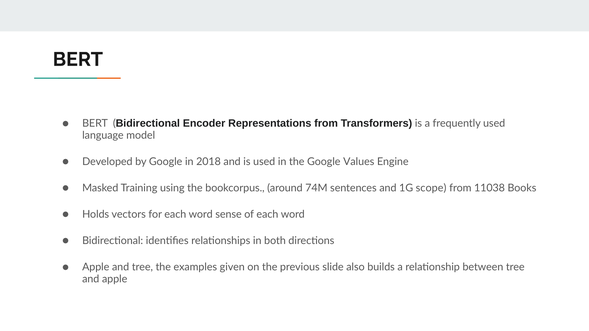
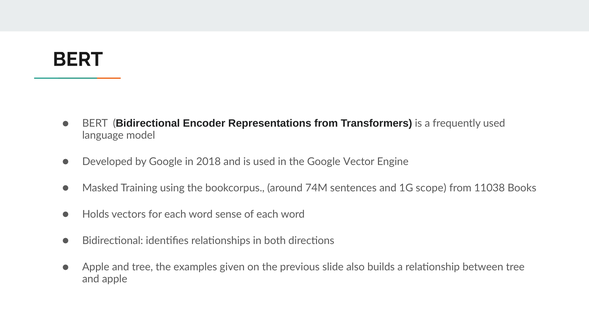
Values: Values -> Vector (359, 162)
